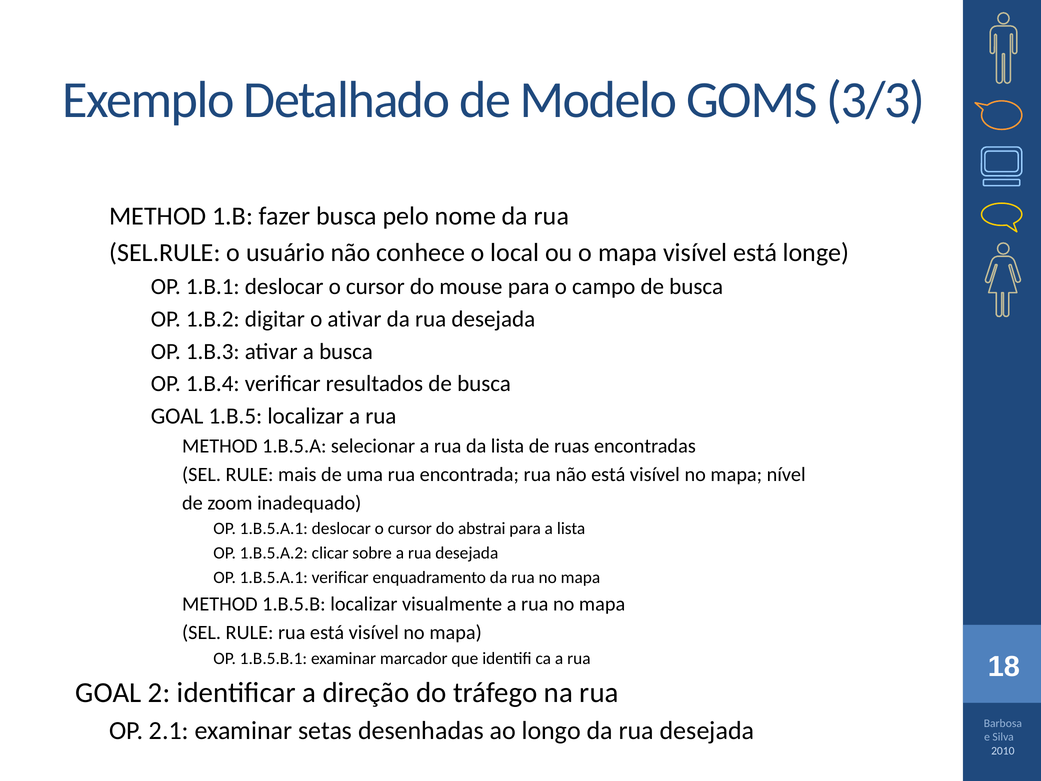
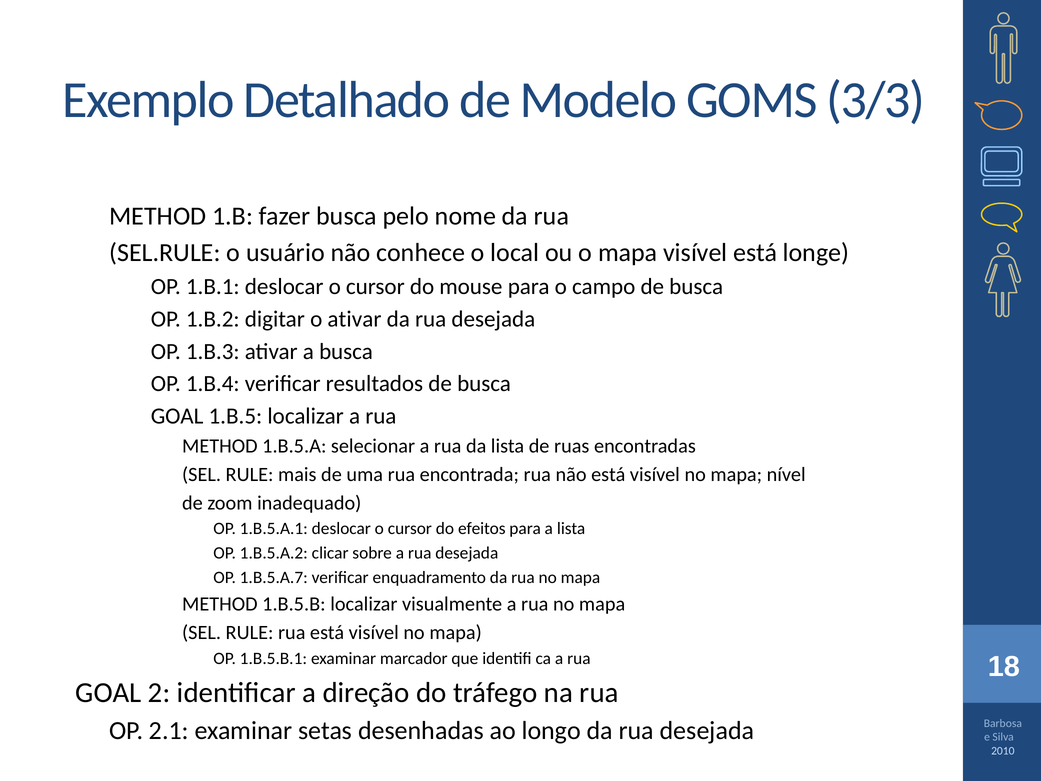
abstrai: abstrai -> efeitos (482, 529)
1.B.5.A.1: 1.B.5.A.1 -> 1.B.5.A.7 (274, 577)
